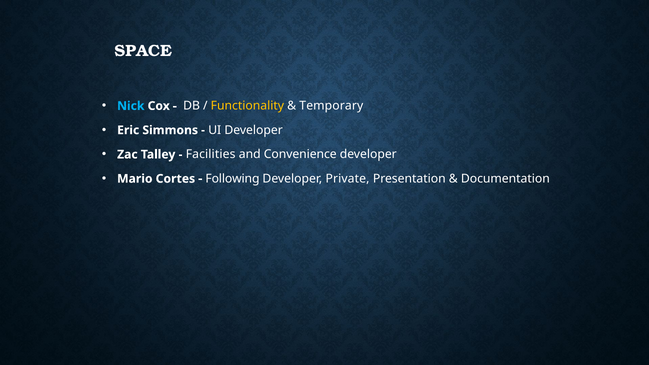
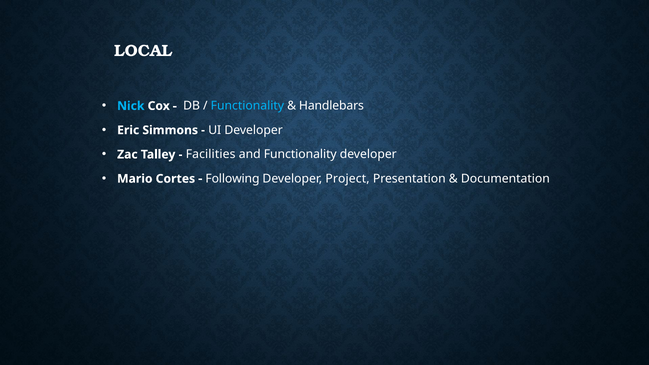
SPACE: SPACE -> LOCAL (143, 51)
Functionality colour: yellow -> light blue (247, 106)
Temporary: Temporary -> Handlebars (331, 106)
and Convenience: Convenience -> Functionality (300, 154)
Private: Private -> Project (347, 179)
